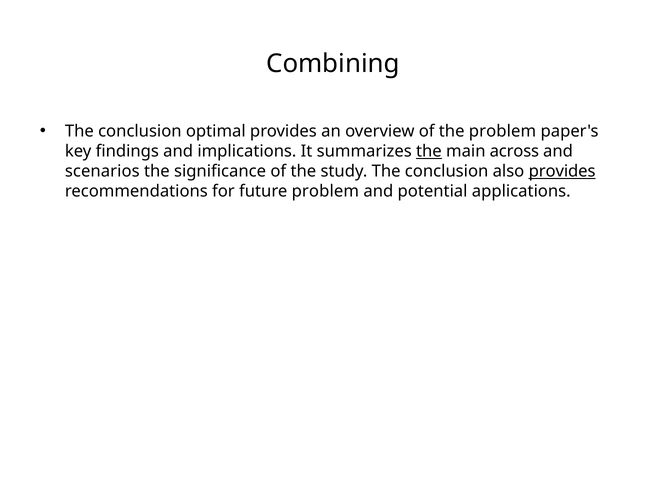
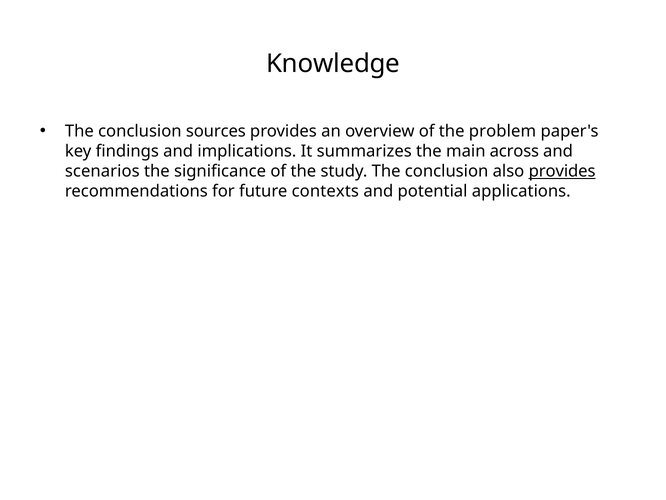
Combining: Combining -> Knowledge (333, 63)
optimal: optimal -> sources (216, 131)
the underline: present -> none (429, 151)
future problem: problem -> contexts (325, 191)
